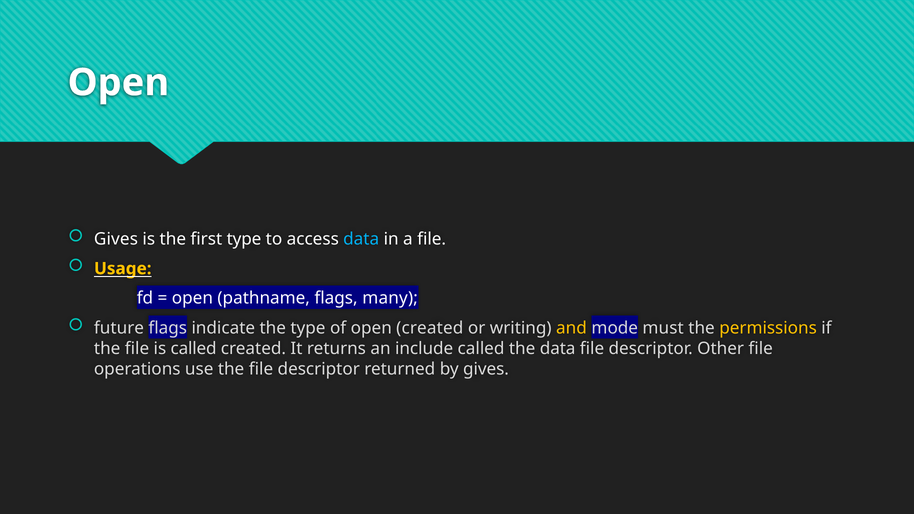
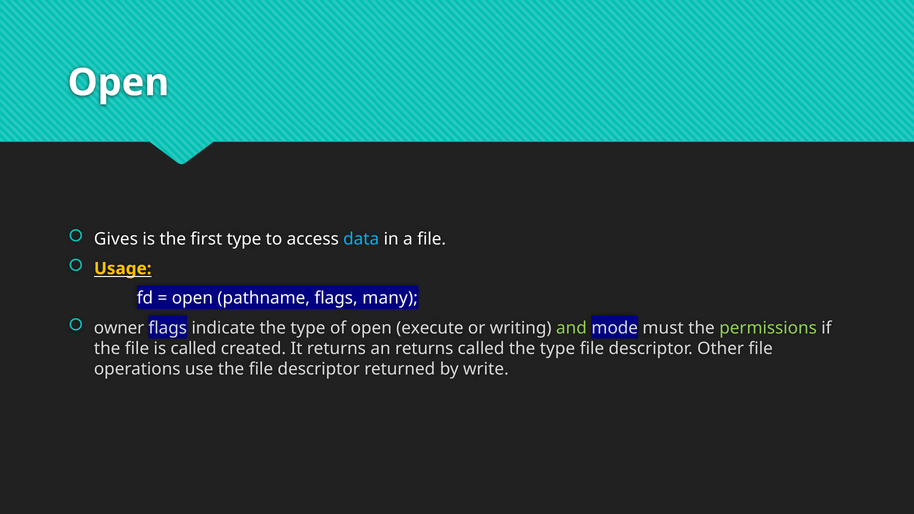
future: future -> owner (119, 328)
open created: created -> execute (430, 328)
and colour: yellow -> light green (571, 328)
permissions colour: yellow -> light green (768, 328)
an include: include -> returns (424, 349)
called the data: data -> type (558, 349)
by gives: gives -> write (486, 369)
